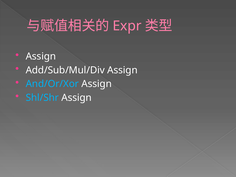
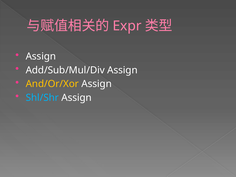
And/Or/Xor colour: light blue -> yellow (52, 84)
